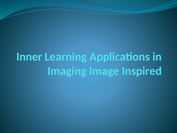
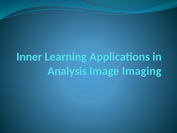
Imaging: Imaging -> Analysis (67, 71)
Inspired: Inspired -> Imaging (142, 71)
